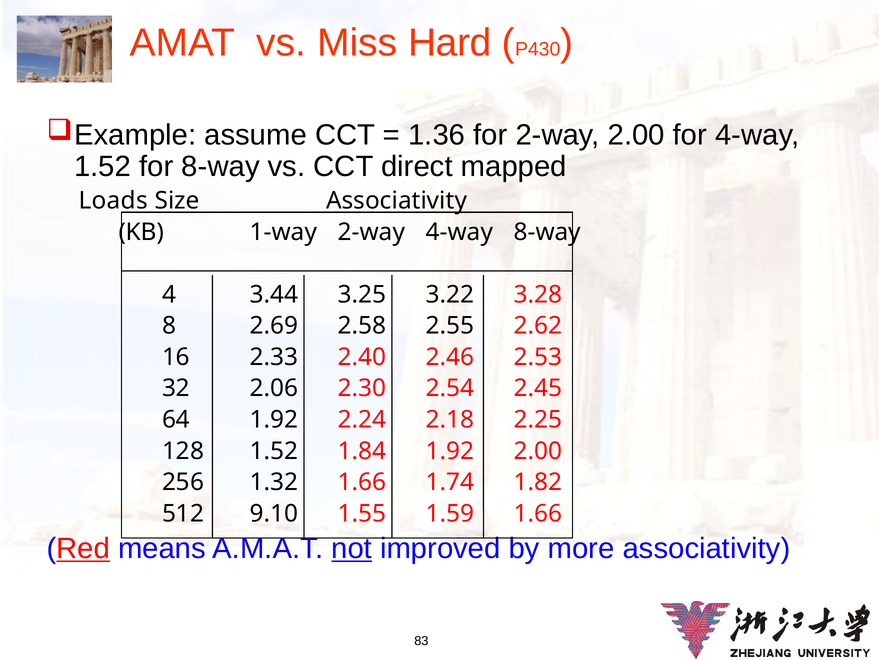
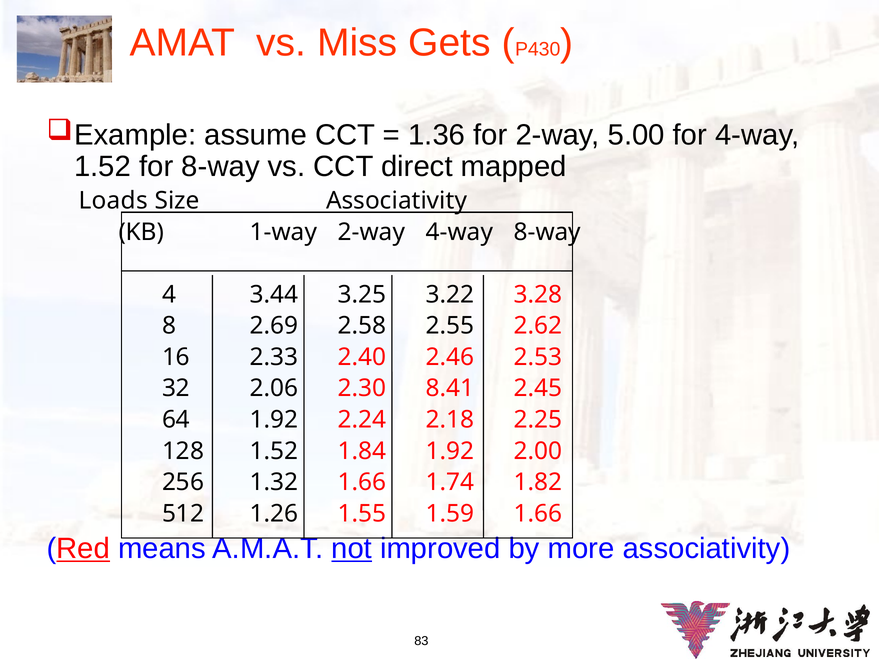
Hard: Hard -> Gets (450, 43)
2-way 2.00: 2.00 -> 5.00 (636, 135)
2.54: 2.54 -> 8.41 (450, 388)
9.10: 9.10 -> 1.26 (274, 513)
